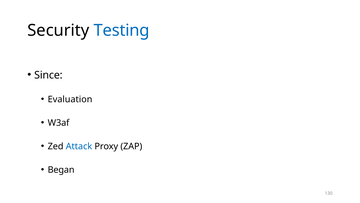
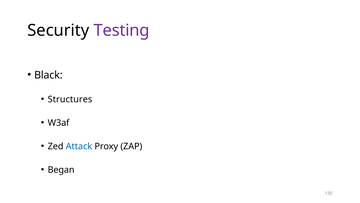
Testing colour: blue -> purple (122, 30)
Since: Since -> Black (48, 75)
Evaluation: Evaluation -> Structures (70, 99)
